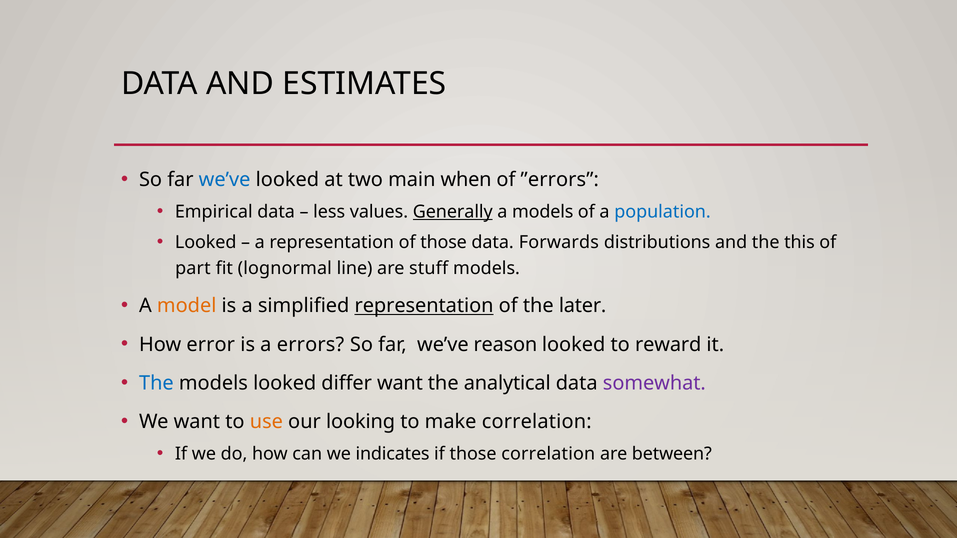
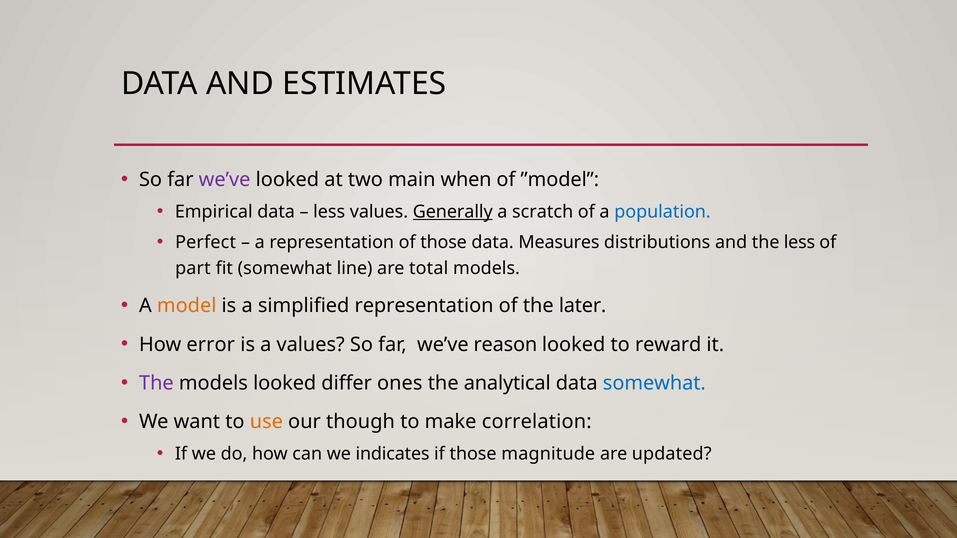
we’ve colour: blue -> purple (225, 180)
”errors: ”errors -> ”model (560, 180)
a models: models -> scratch (543, 212)
Looked: Looked -> Perfect (206, 243)
Forwards: Forwards -> Measures (559, 243)
the this: this -> less (799, 243)
fit lognormal: lognormal -> somewhat (285, 268)
stuff: stuff -> total (429, 268)
representation underline: present -> none (424, 306)
a errors: errors -> values (311, 345)
The colour: blue -> purple (156, 383)
differ want: want -> ones (400, 383)
somewhat colour: purple -> blue (654, 383)
looking: looking -> though (360, 422)
those correlation: correlation -> magnitude (548, 454)
between: between -> updated (672, 454)
